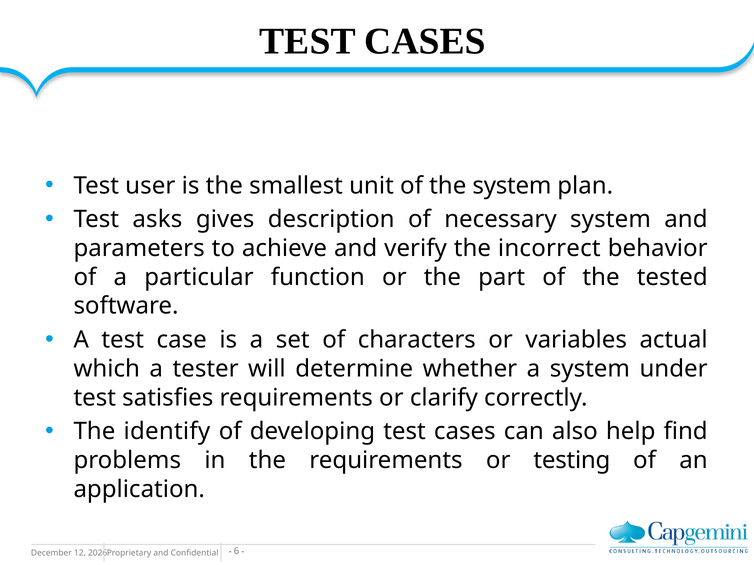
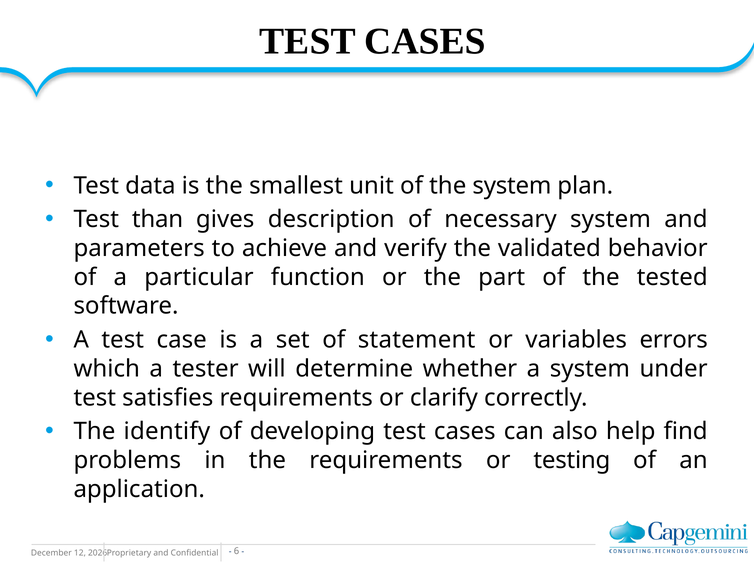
user: user -> data (150, 186)
asks: asks -> than (158, 220)
incorrect: incorrect -> validated (549, 249)
characters: characters -> statement (417, 340)
actual: actual -> errors (674, 340)
